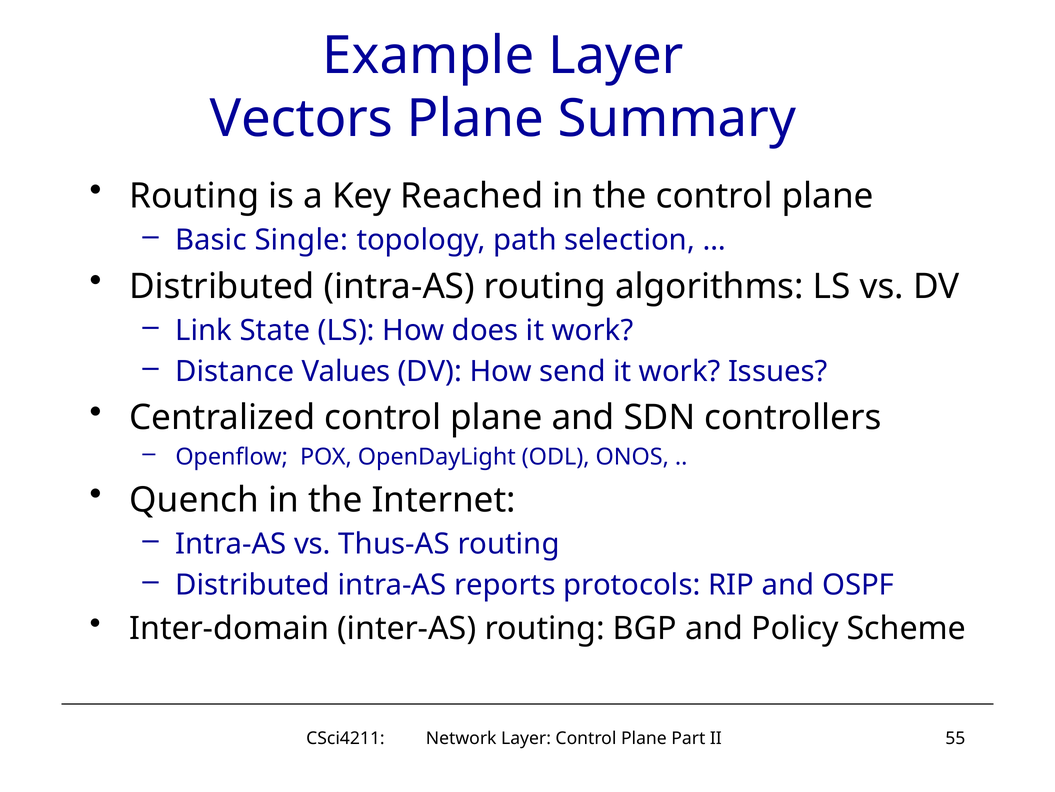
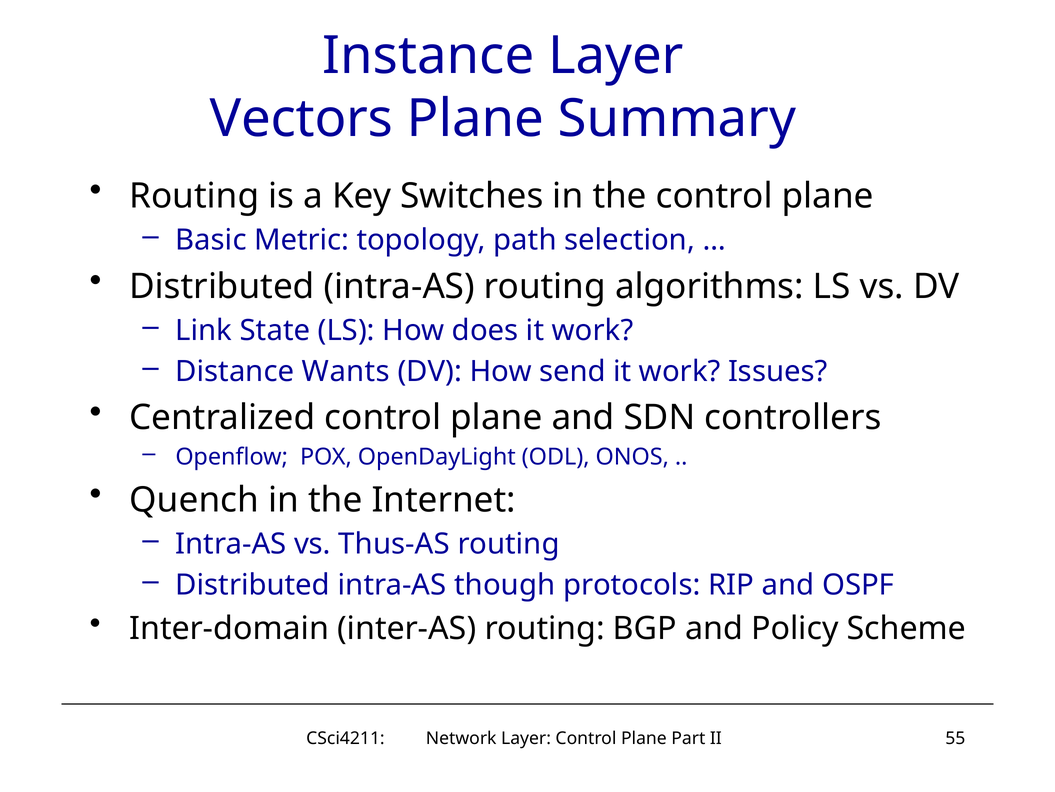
Example: Example -> Instance (428, 56)
Reached: Reached -> Switches (472, 196)
Single: Single -> Metric (302, 240)
Values: Values -> Wants (346, 371)
reports: reports -> though (505, 585)
